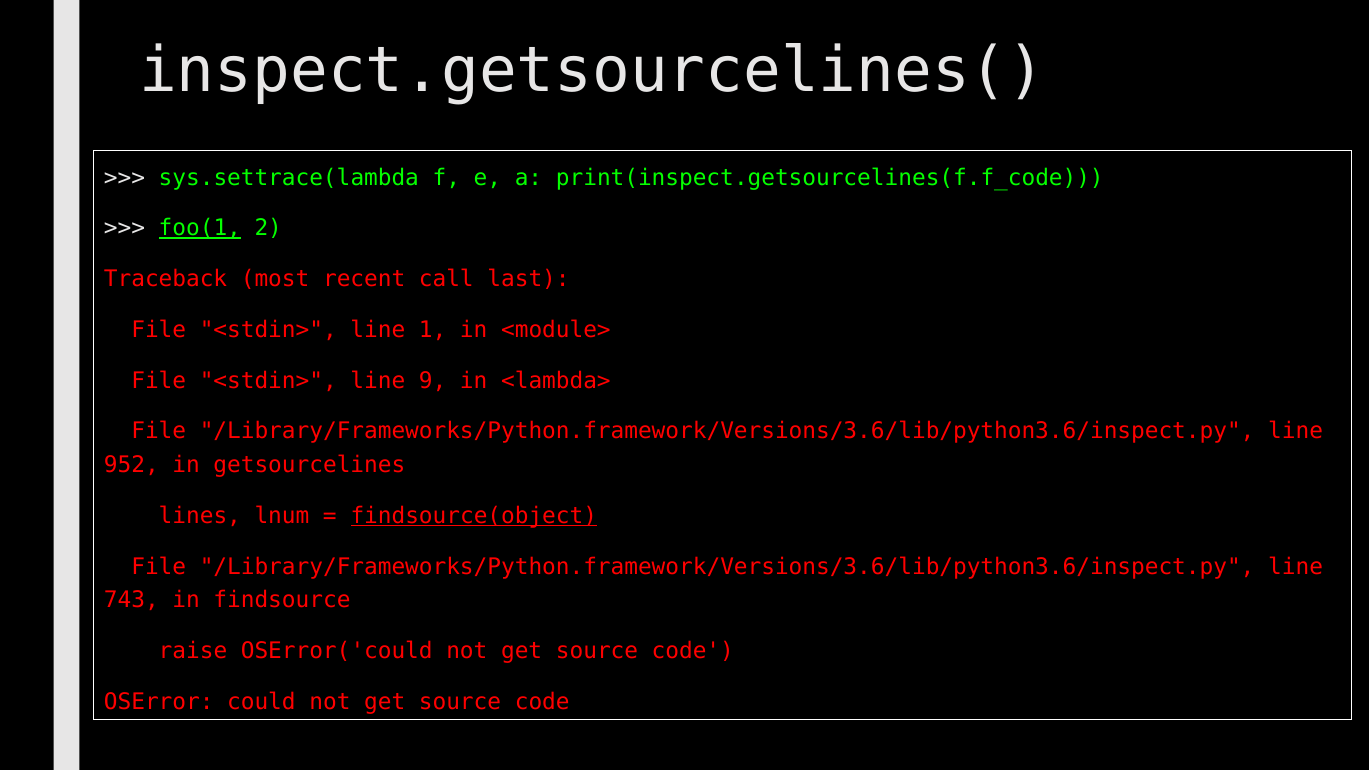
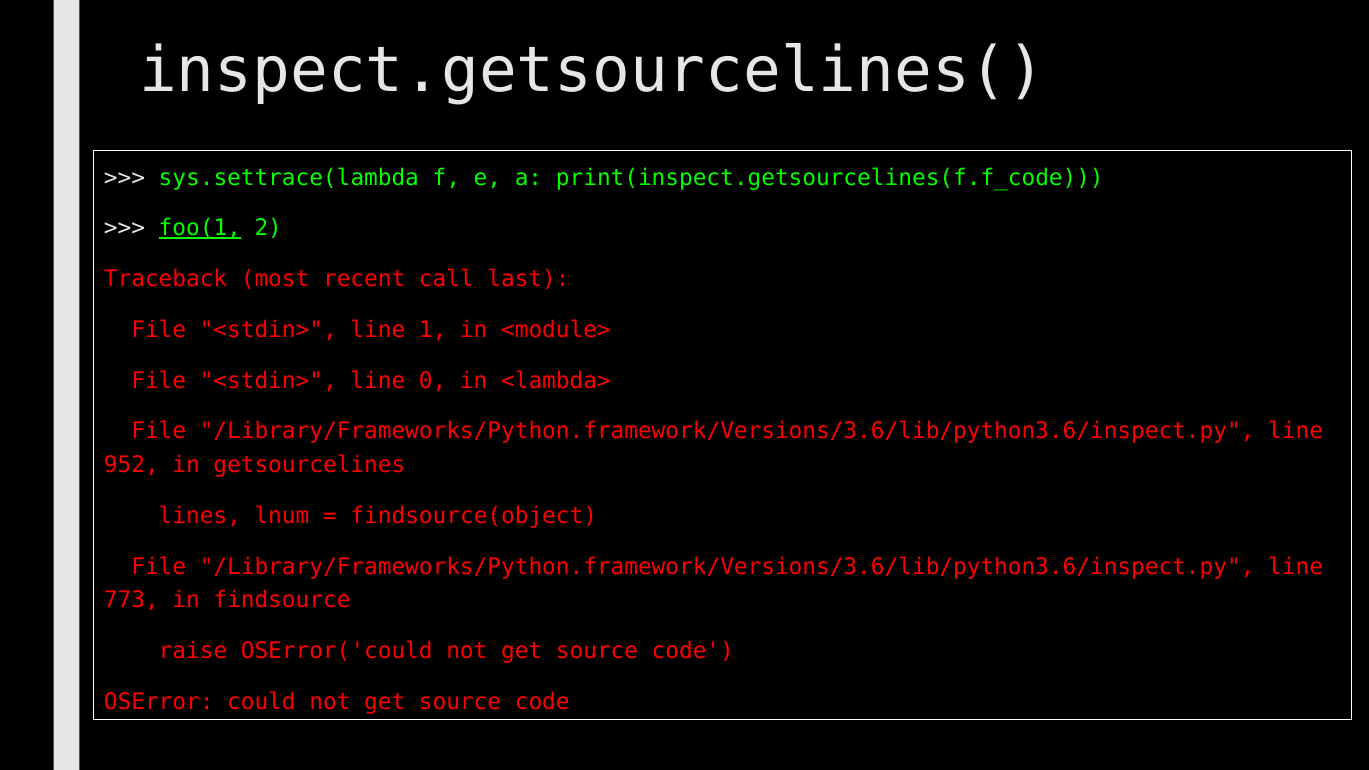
9: 9 -> 0 (433, 381)
findsource(object underline: present -> none (474, 516)
743: 743 -> 773 (131, 600)
